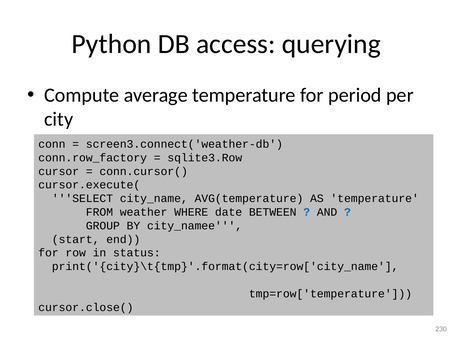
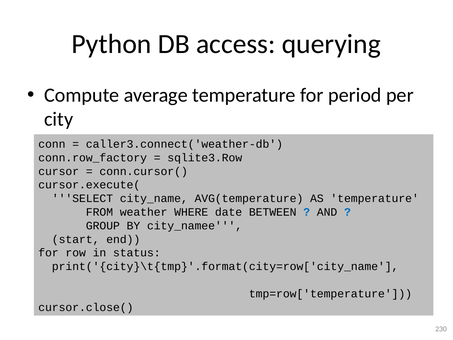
screen3.connect('weather-db: screen3.connect('weather-db -> caller3.connect('weather-db (184, 144)
